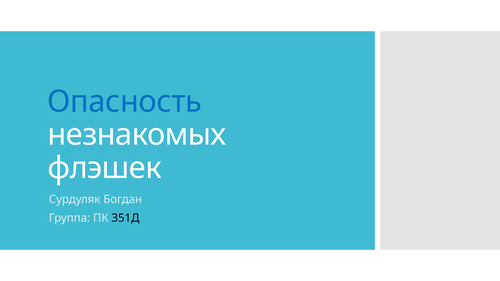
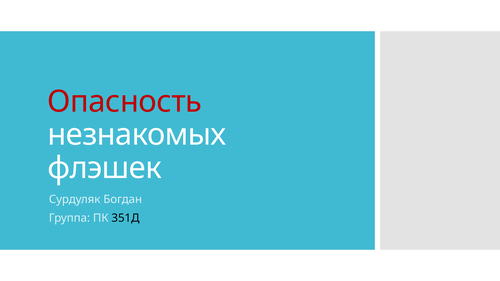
Опасность colour: blue -> red (125, 102)
